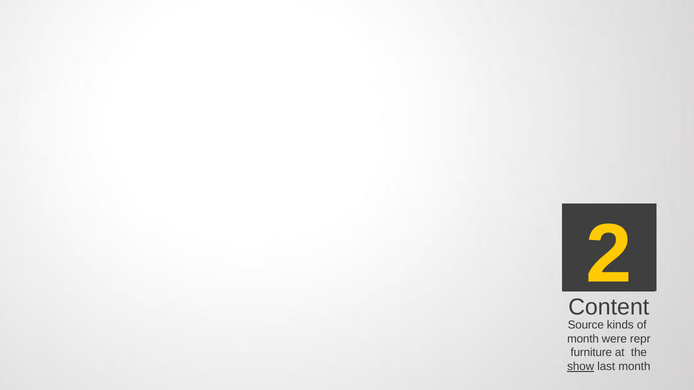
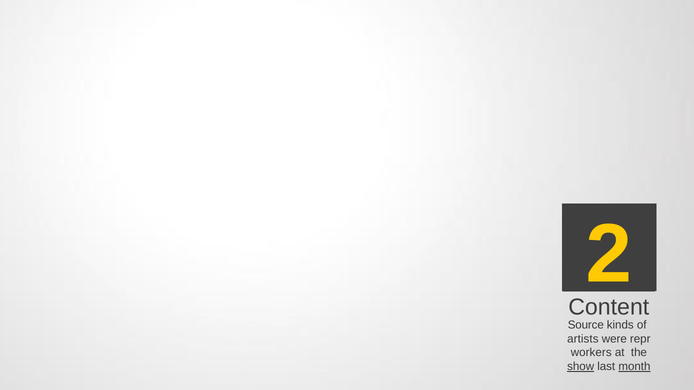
month: month -> artists (583, 339)
furniture: furniture -> workers (591, 353)
month underline: none -> present (634, 367)
